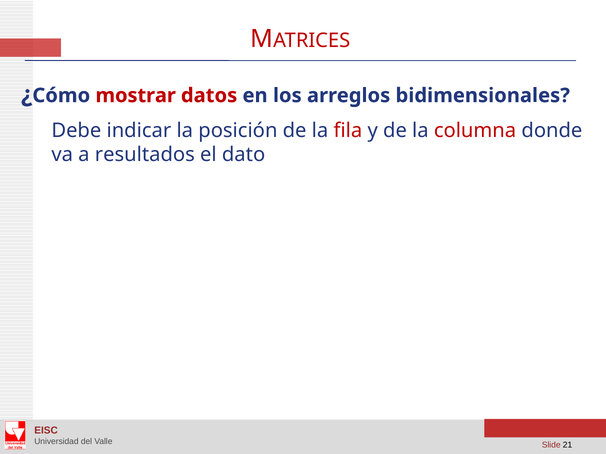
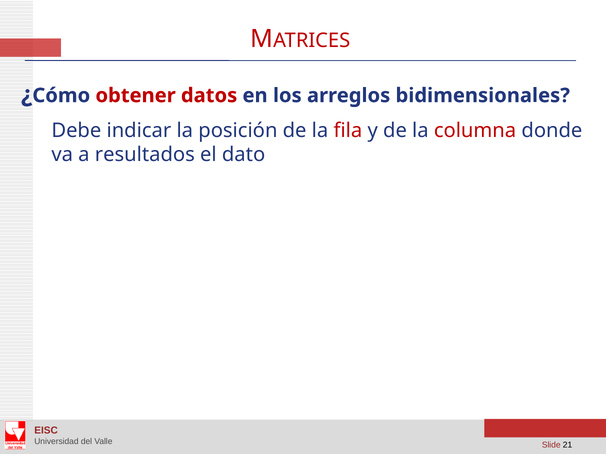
mostrar: mostrar -> obtener (136, 96)
